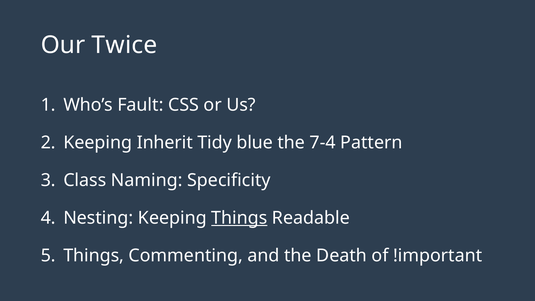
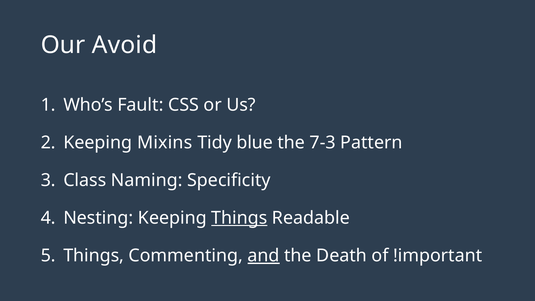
Twice: Twice -> Avoid (125, 45)
Inherit: Inherit -> Mixins (165, 142)
7-4: 7-4 -> 7-3 (323, 142)
and underline: none -> present (264, 256)
